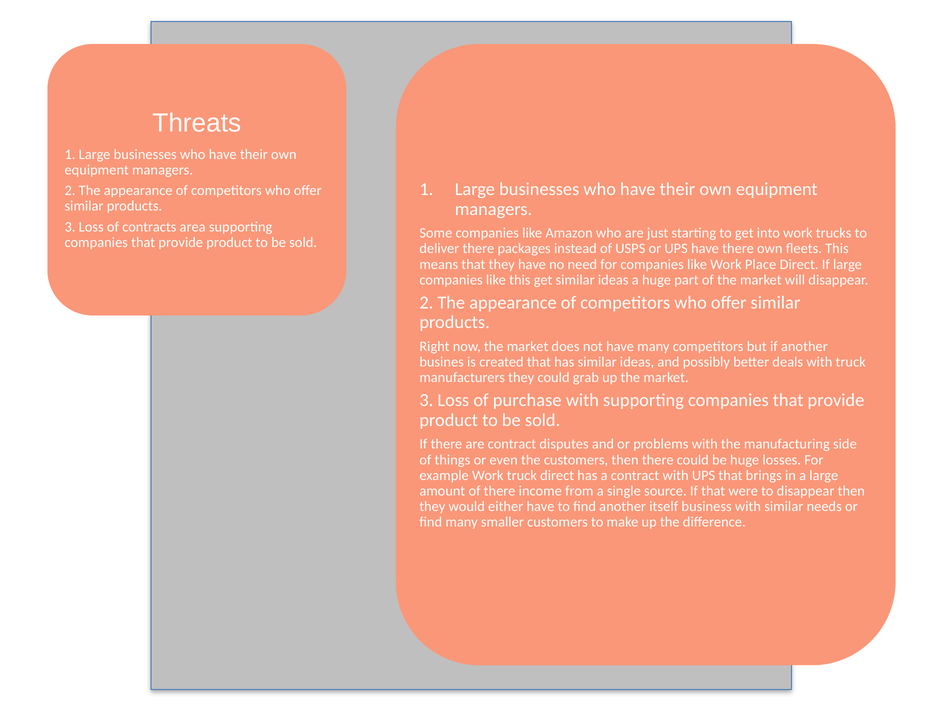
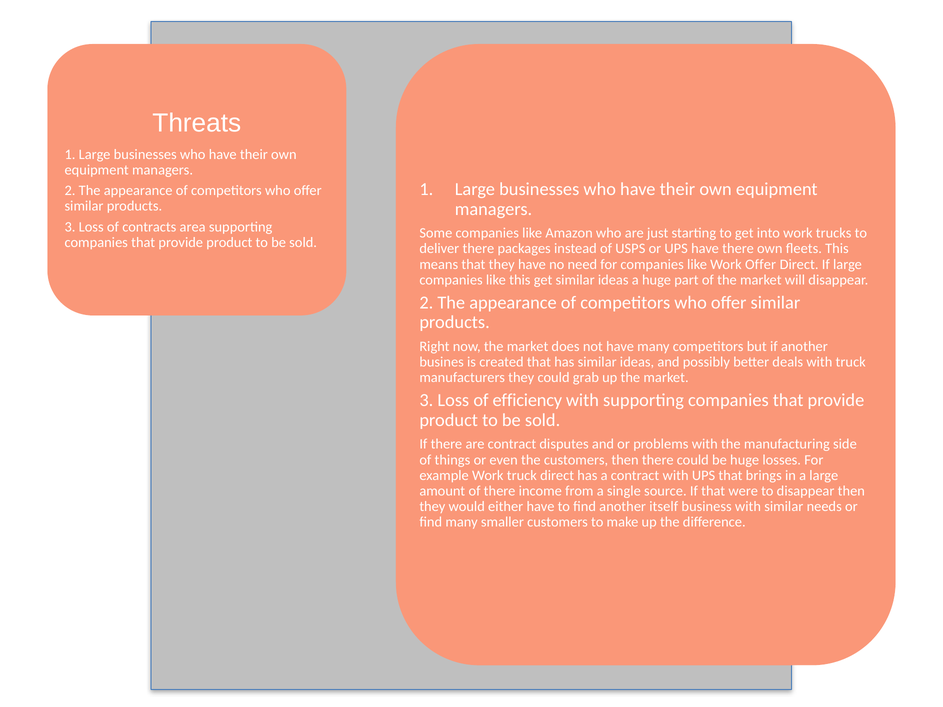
Work Place: Place -> Offer (761, 264)
purchase: purchase -> efficiency (527, 400)
